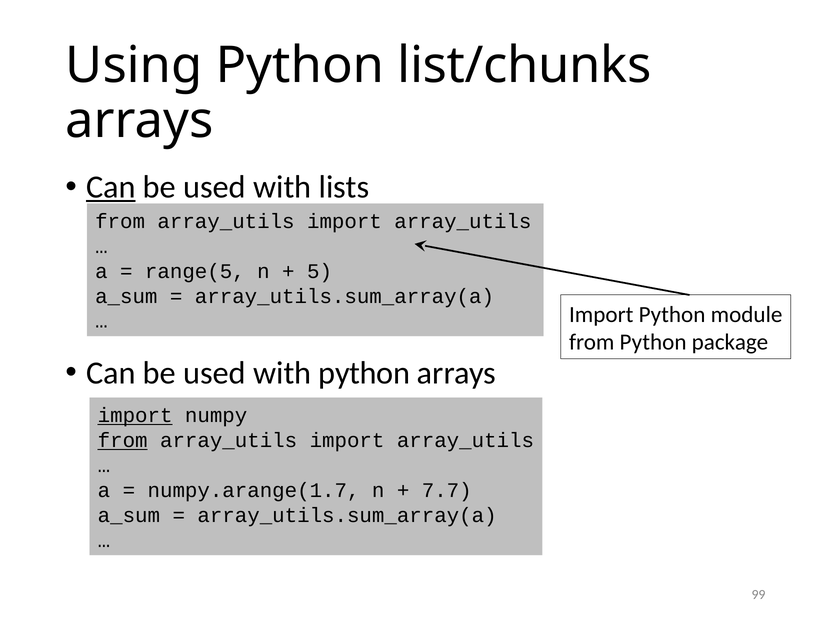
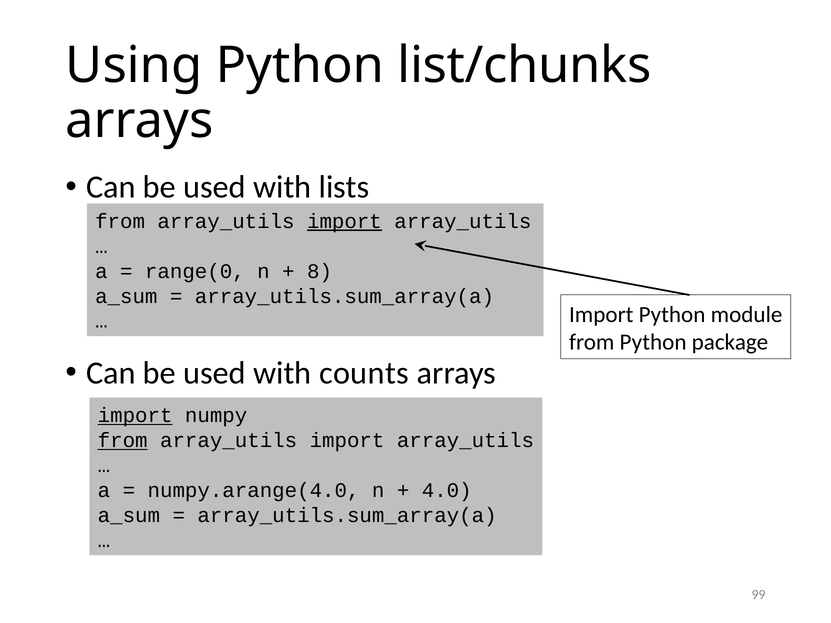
Can underline: present -> none (111, 187)
import underline: none -> present (344, 222)
range(5: range(5 -> range(0 (195, 271)
5: 5 -> 8 (320, 271)
with python: python -> counts (364, 373)
numpy.arange(1.7: numpy.arange(1.7 -> numpy.arange(4.0 (254, 491)
7.7: 7.7 -> 4.0 (447, 491)
